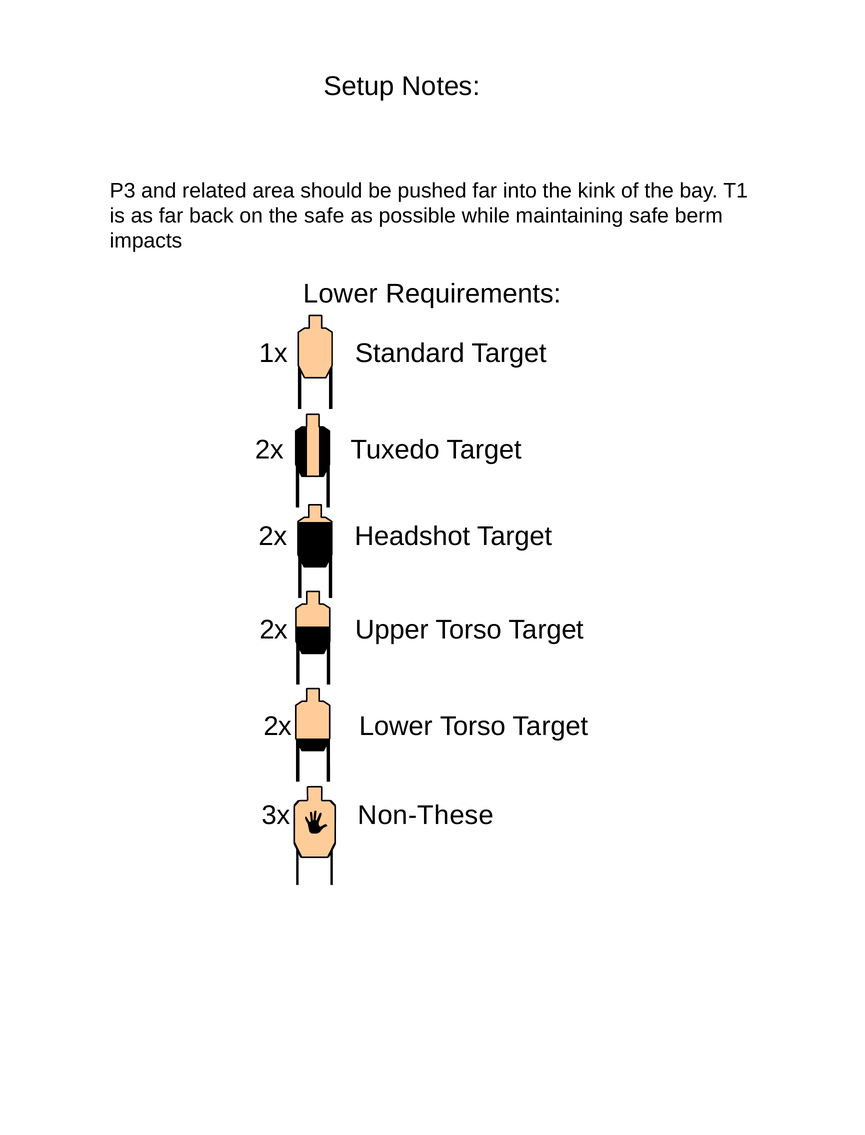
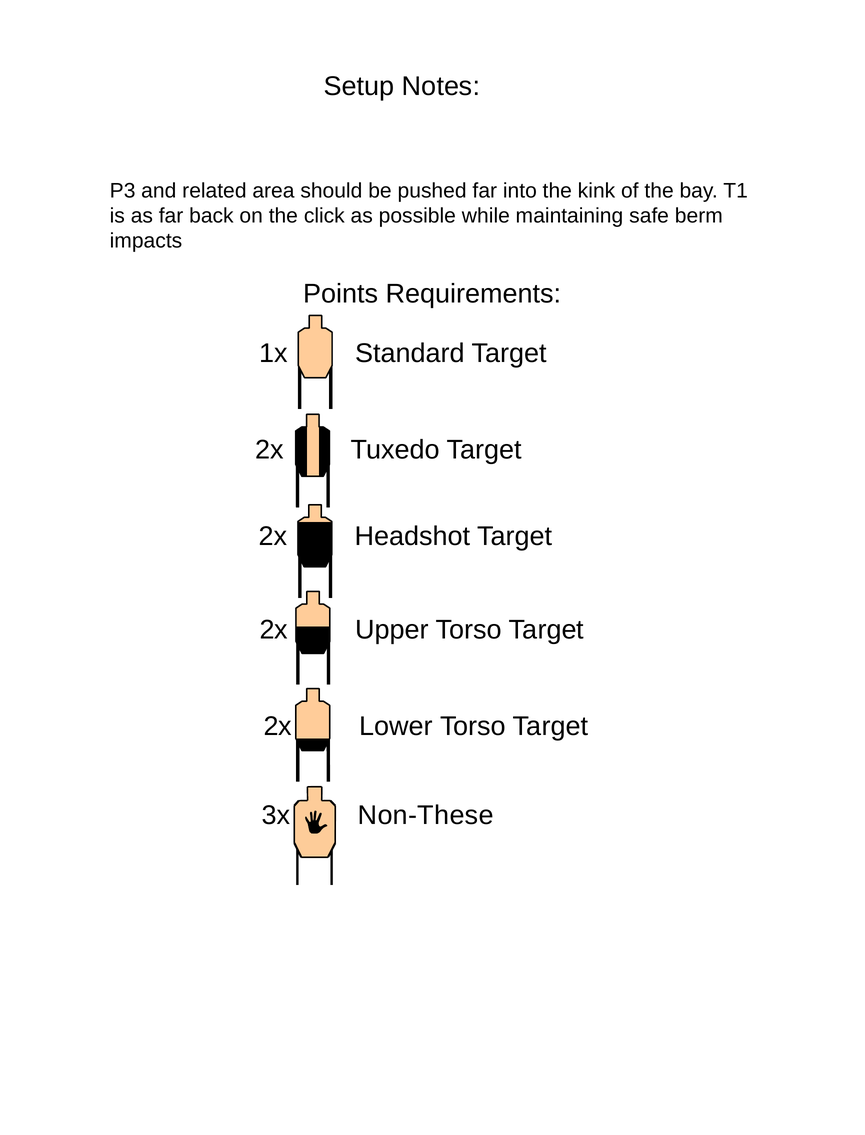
the safe: safe -> click (324, 216)
Lower: Lower -> Points (341, 294)
